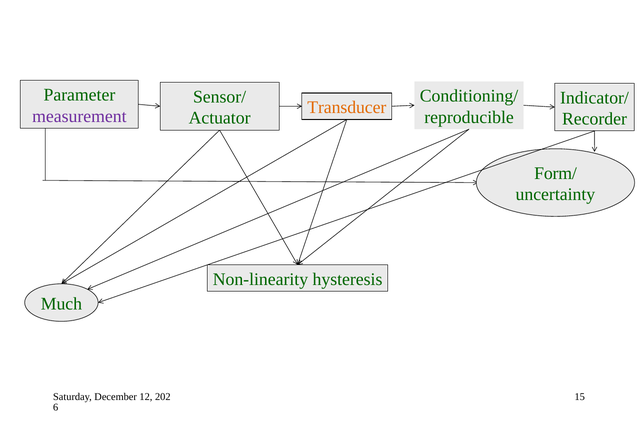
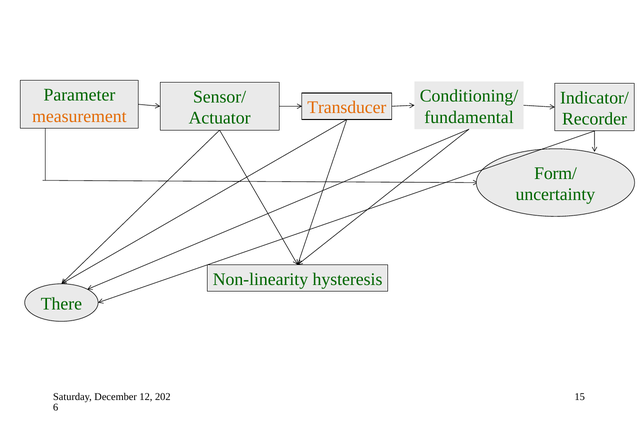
measurement colour: purple -> orange (79, 116)
reproducible: reproducible -> fundamental (469, 117)
Much: Much -> There (61, 304)
